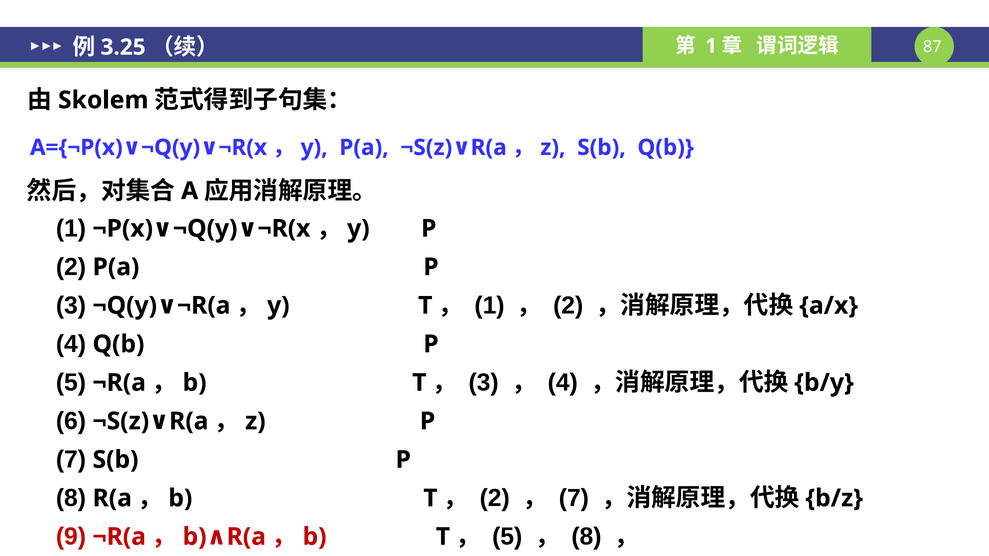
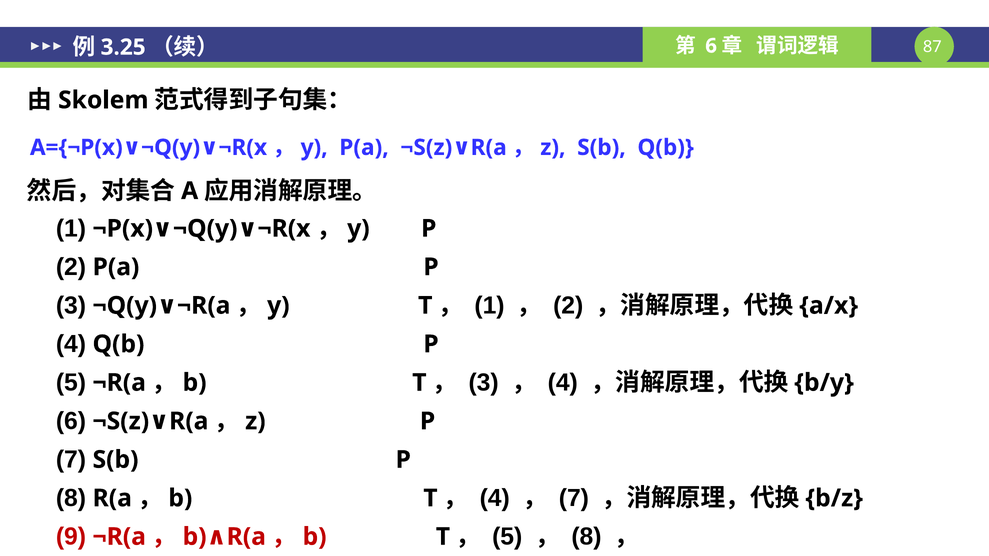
1: 1 -> 6 (711, 46)
2: 2 -> 4 (495, 498)
